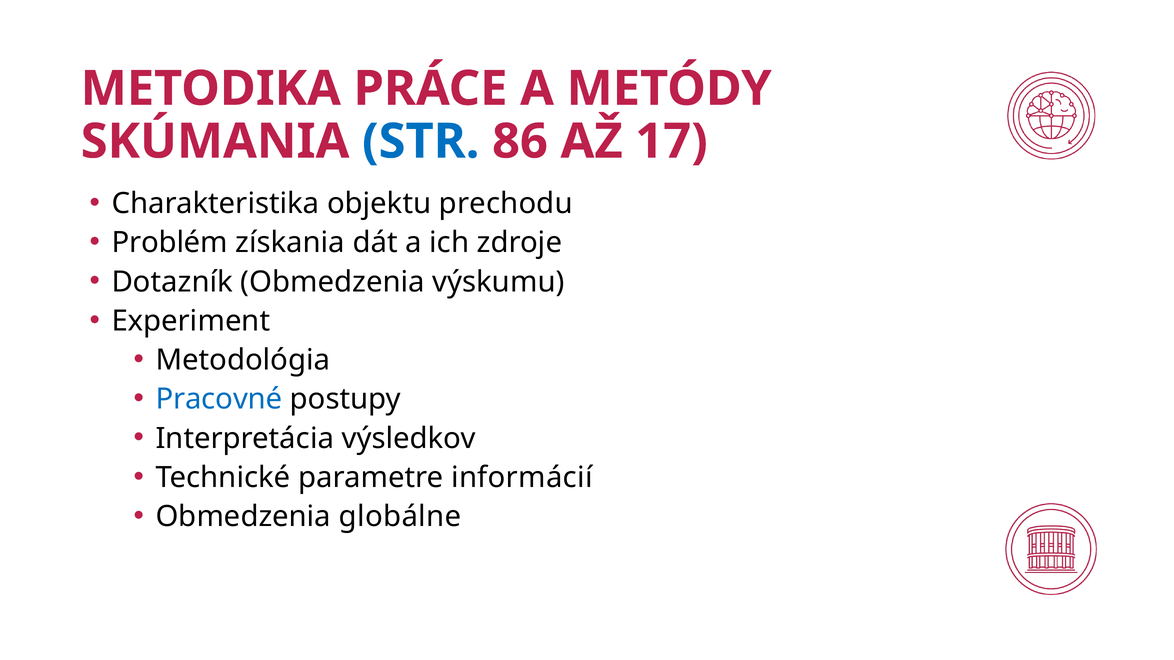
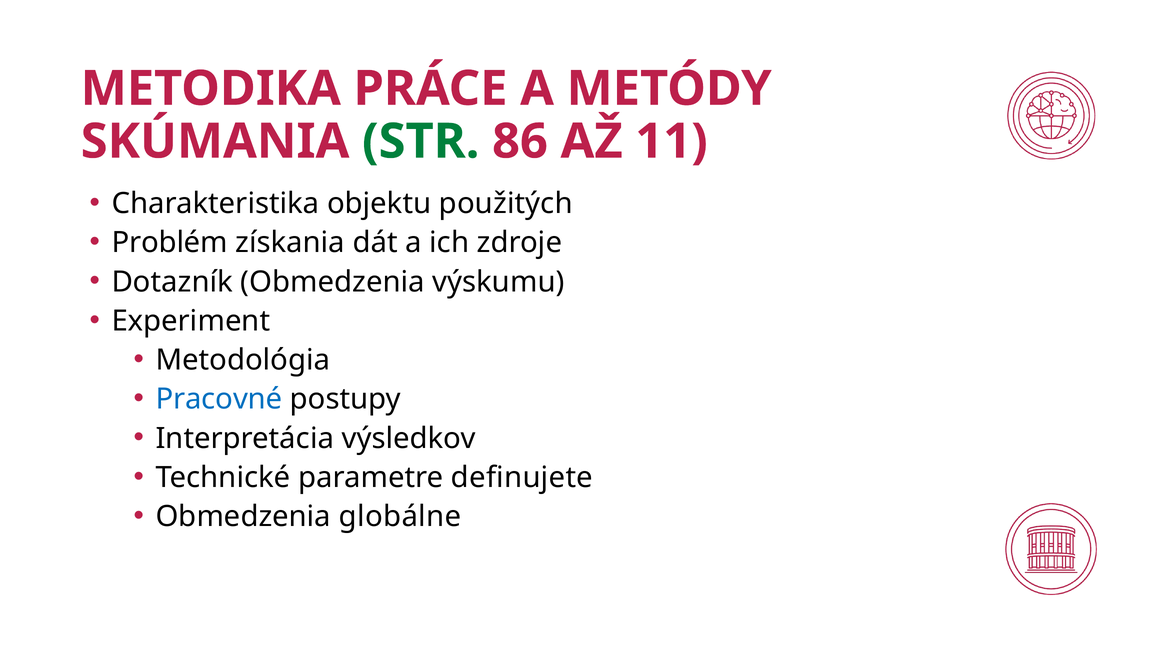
STR colour: blue -> green (421, 142)
17: 17 -> 11 (672, 142)
prechodu: prechodu -> použitých (506, 204)
informácií: informácií -> definujete (522, 478)
